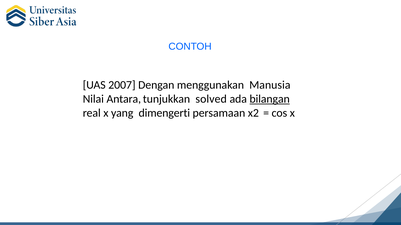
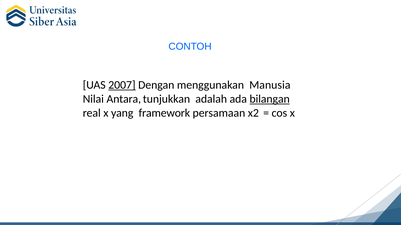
2007 underline: none -> present (122, 85)
solved: solved -> adalah (211, 99)
dimengerti: dimengerti -> framework (164, 113)
